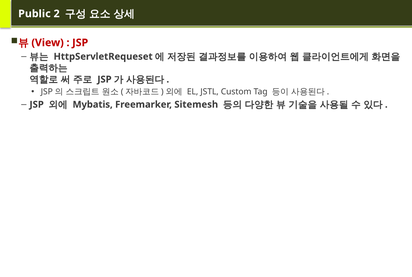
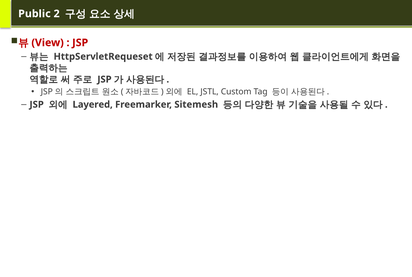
Mybatis: Mybatis -> Layered (93, 105)
